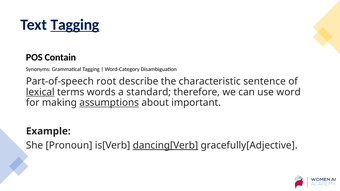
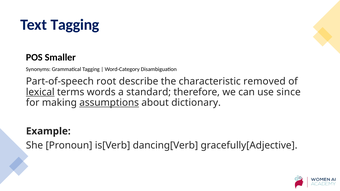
Tagging underline: present -> none (75, 25)
Contain: Contain -> Smaller (60, 57)
sentence: sentence -> removed (265, 81)
word: word -> since (289, 92)
important: important -> dictionary (196, 103)
dancing[Verb underline: present -> none (165, 146)
